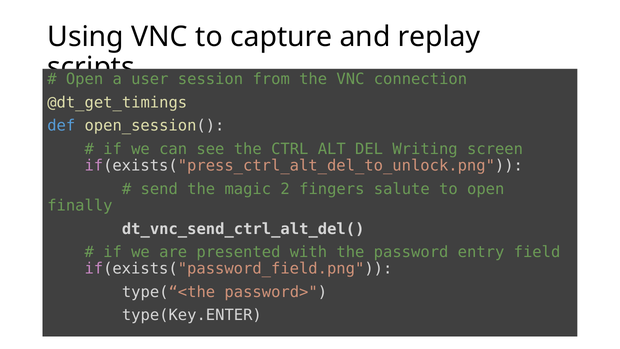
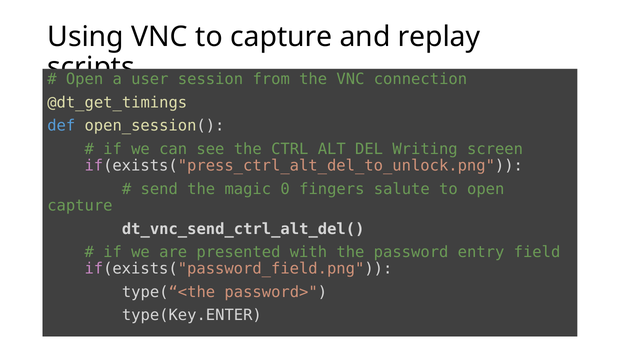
2: 2 -> 0 (285, 189)
finally: finally -> capture (80, 206)
